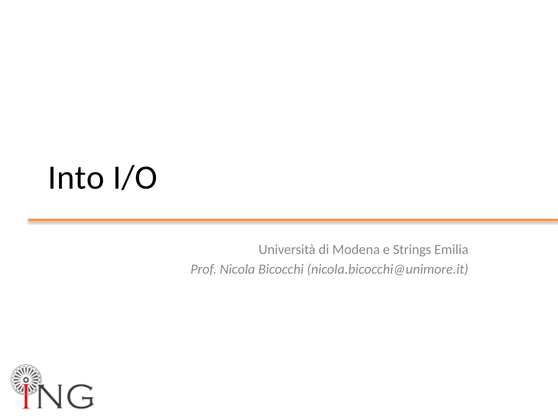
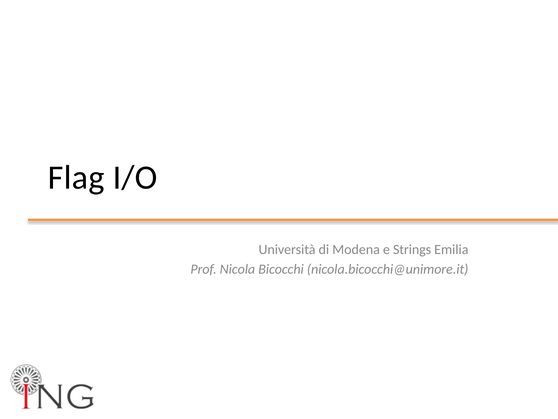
Into: Into -> Flag (76, 177)
